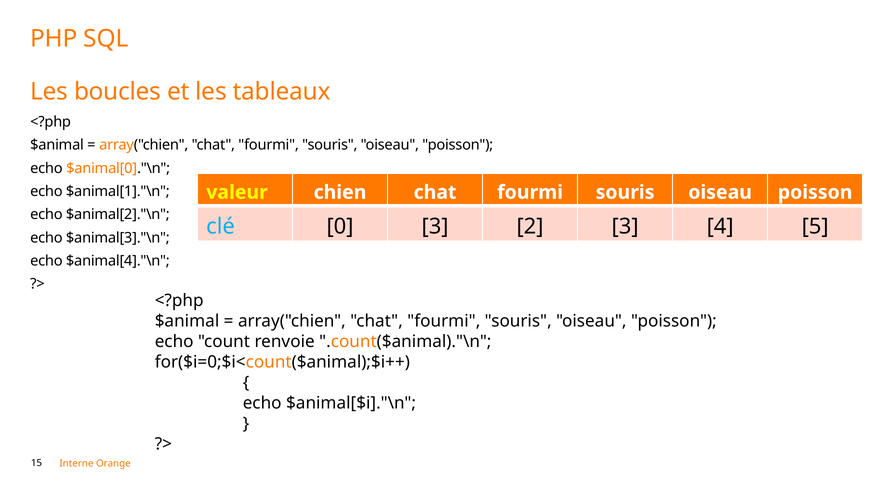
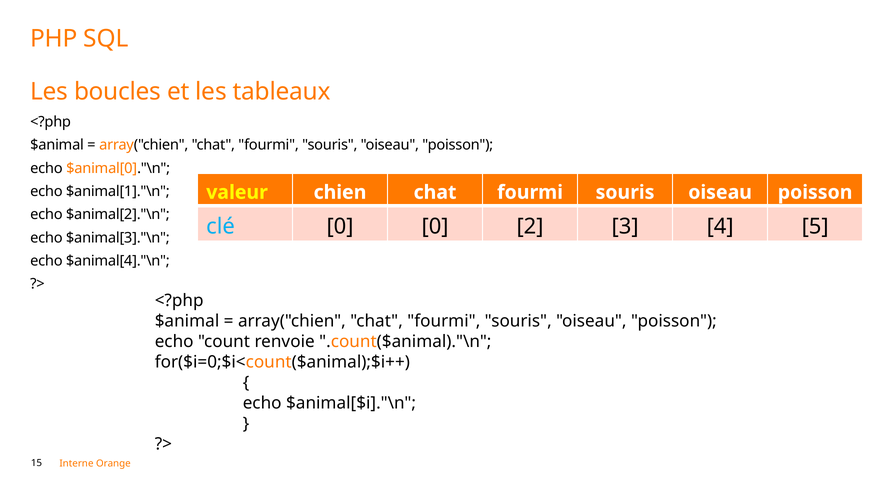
0 3: 3 -> 0 (435, 226)
